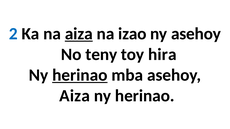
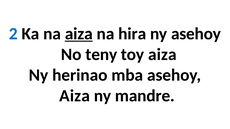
izao: izao -> hira (132, 34)
toy hira: hira -> aiza (162, 55)
herinao underline: present -> none (80, 75)
herinao: herinao -> mandre (145, 96)
